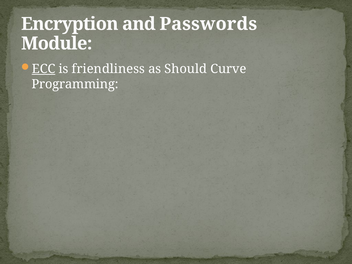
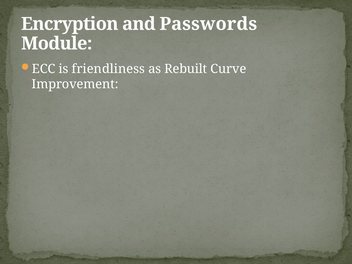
ECC underline: present -> none (44, 69)
Should: Should -> Rebuilt (186, 69)
Programming: Programming -> Improvement (75, 84)
